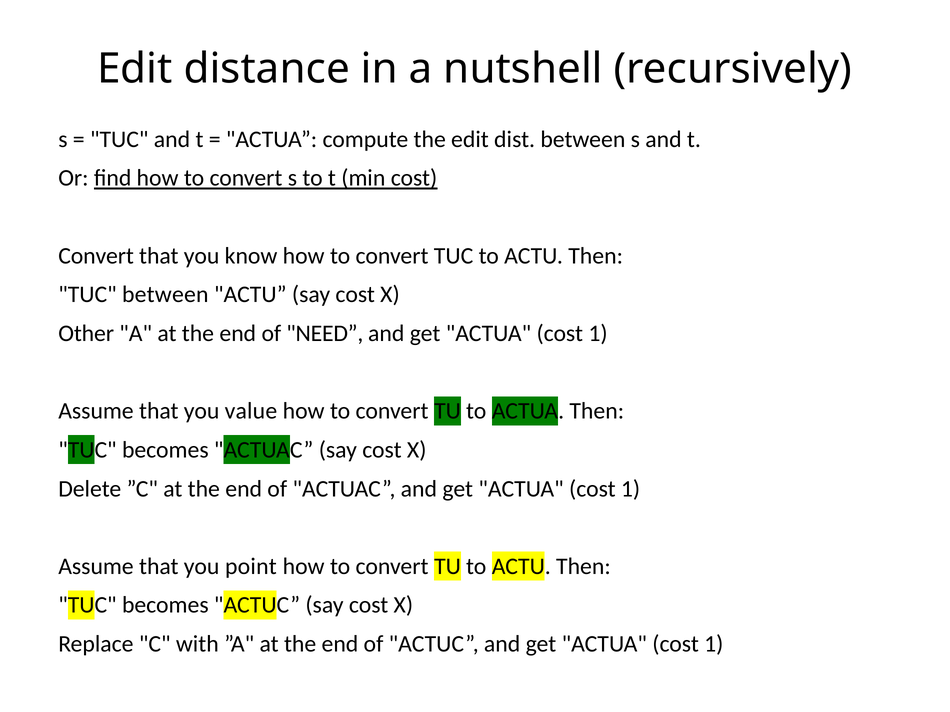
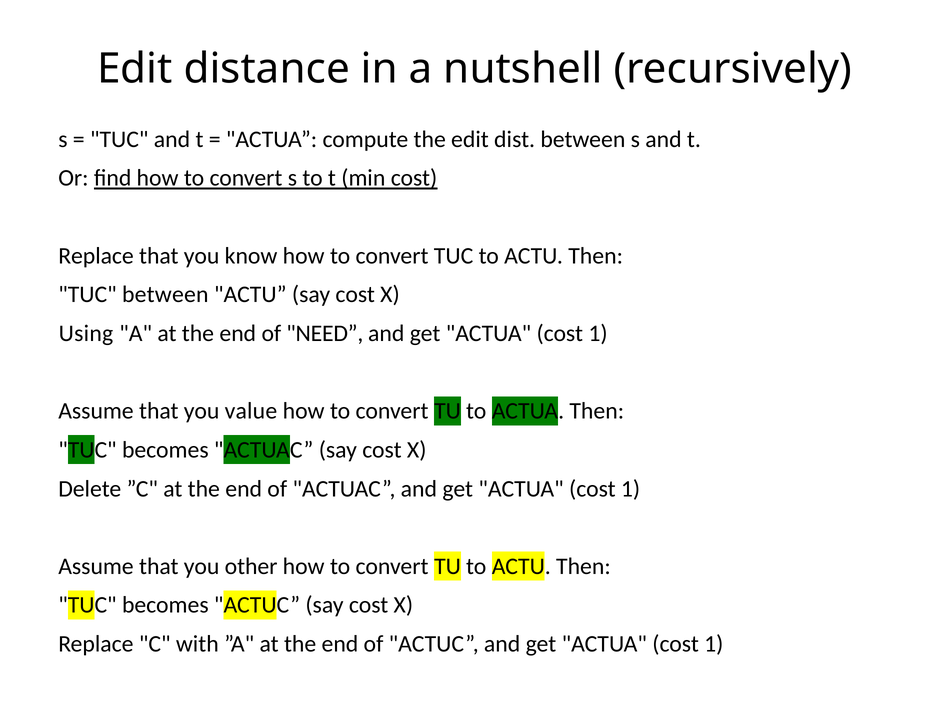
Convert: Convert -> Replace (96, 256)
Other: Other -> Using (86, 334)
point: point -> other (251, 567)
